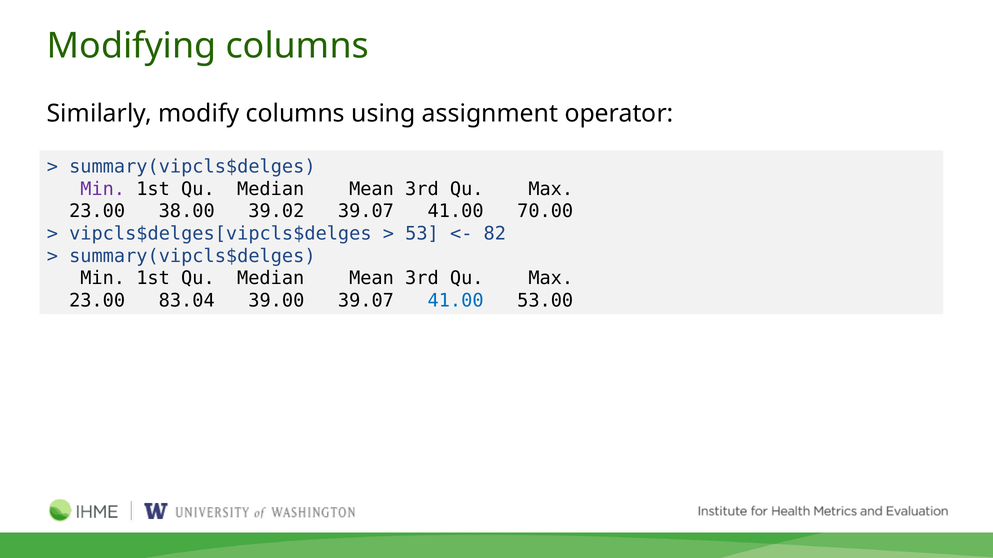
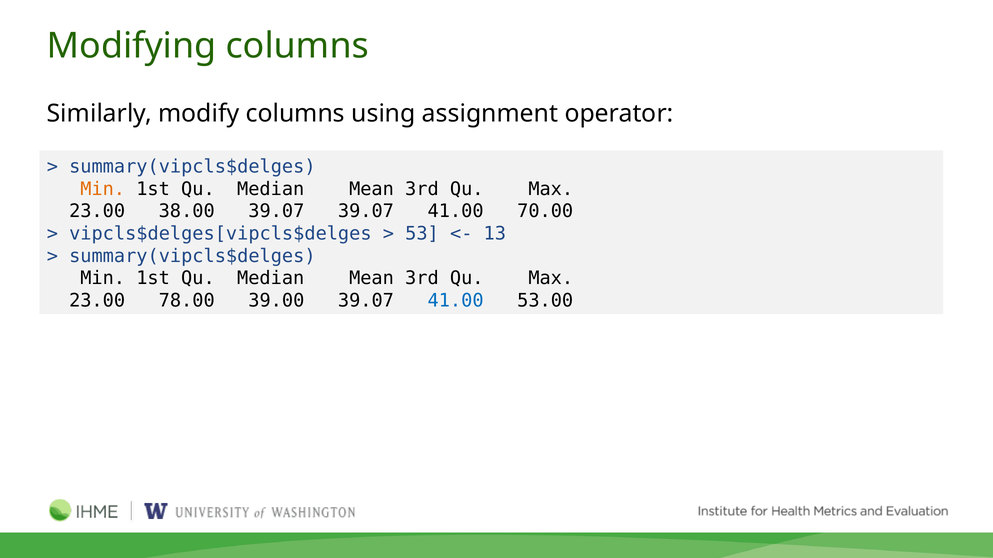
Min colour: purple -> orange (103, 189)
38.00 39.02: 39.02 -> 39.07 (276, 211)
82: 82 -> 13 (495, 234)
83.04: 83.04 -> 78.00 (187, 301)
